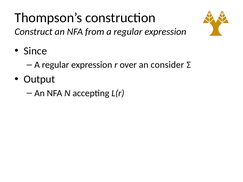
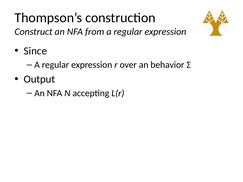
consider: consider -> behavior (167, 65)
